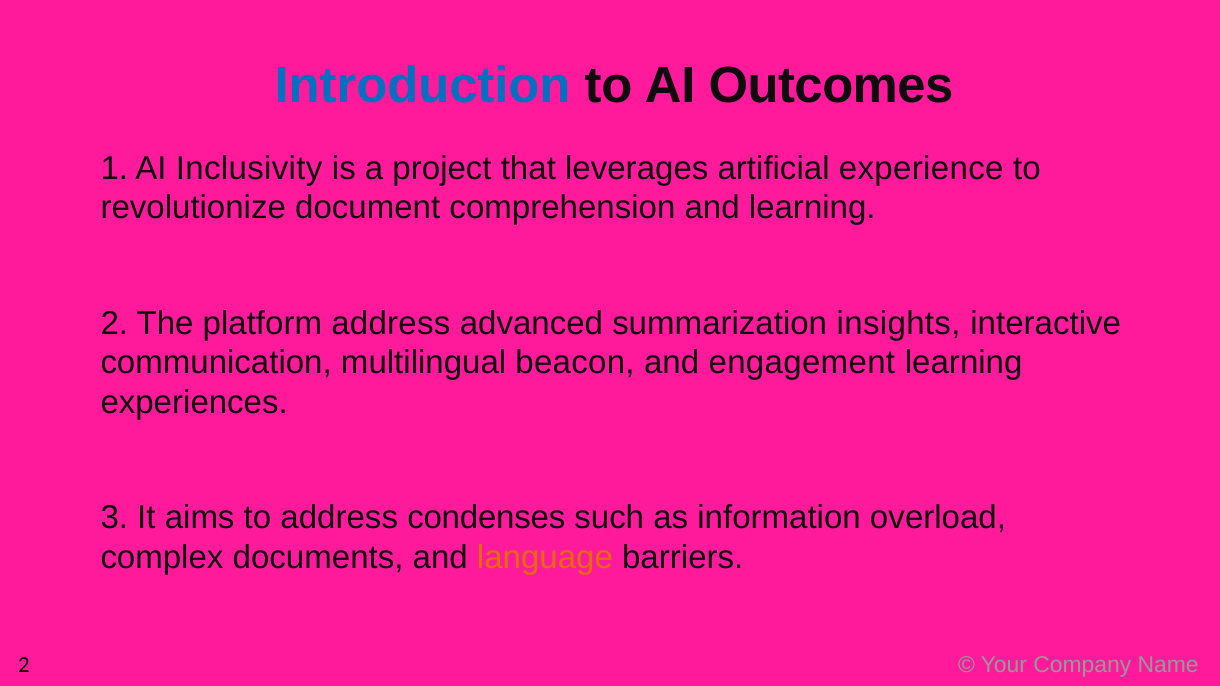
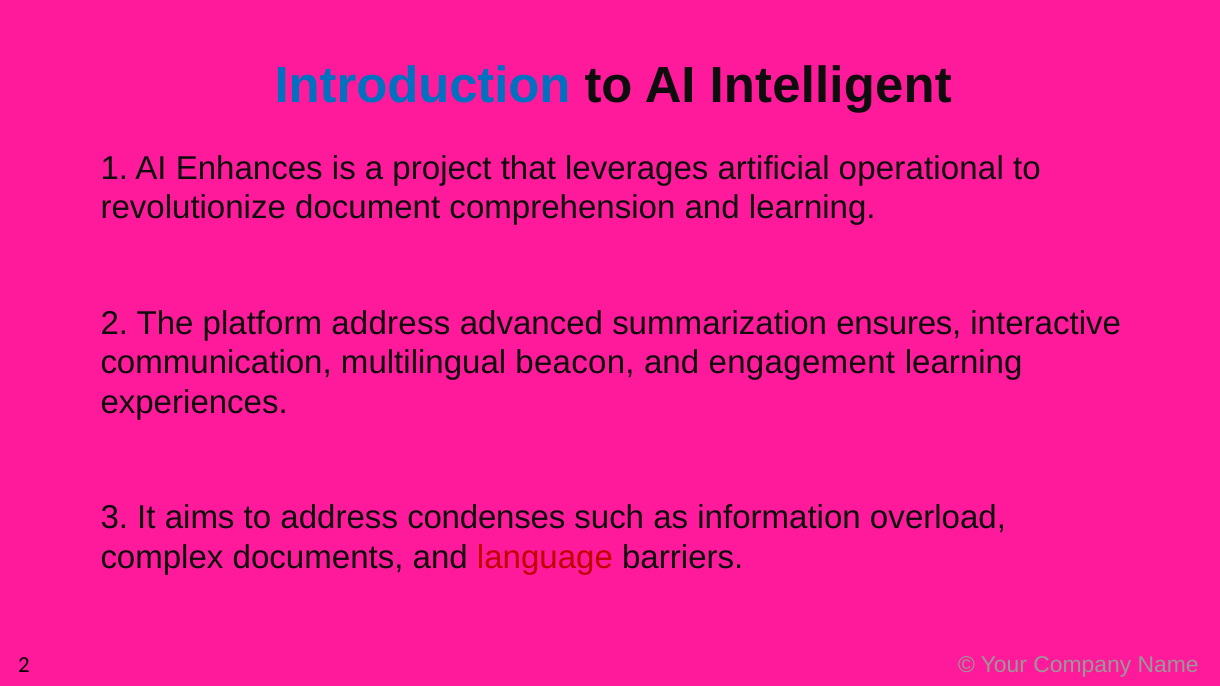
Outcomes: Outcomes -> Intelligent (831, 86)
Inclusivity: Inclusivity -> Enhances (249, 168)
experience: experience -> operational (921, 168)
insights: insights -> ensures (899, 323)
language colour: orange -> red (545, 558)
